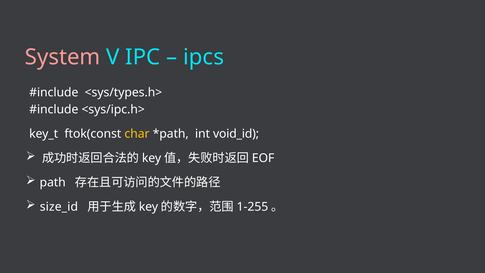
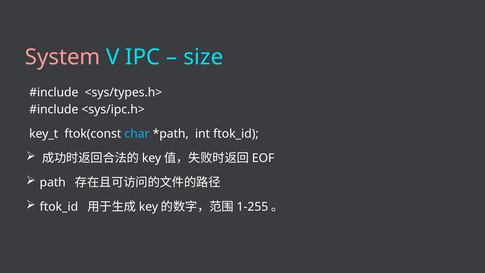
ipcs: ipcs -> size (203, 57)
char colour: yellow -> light blue (137, 134)
int void_id: void_id -> ftok_id (236, 134)
size_id: size_id -> ftok_id (59, 207)
